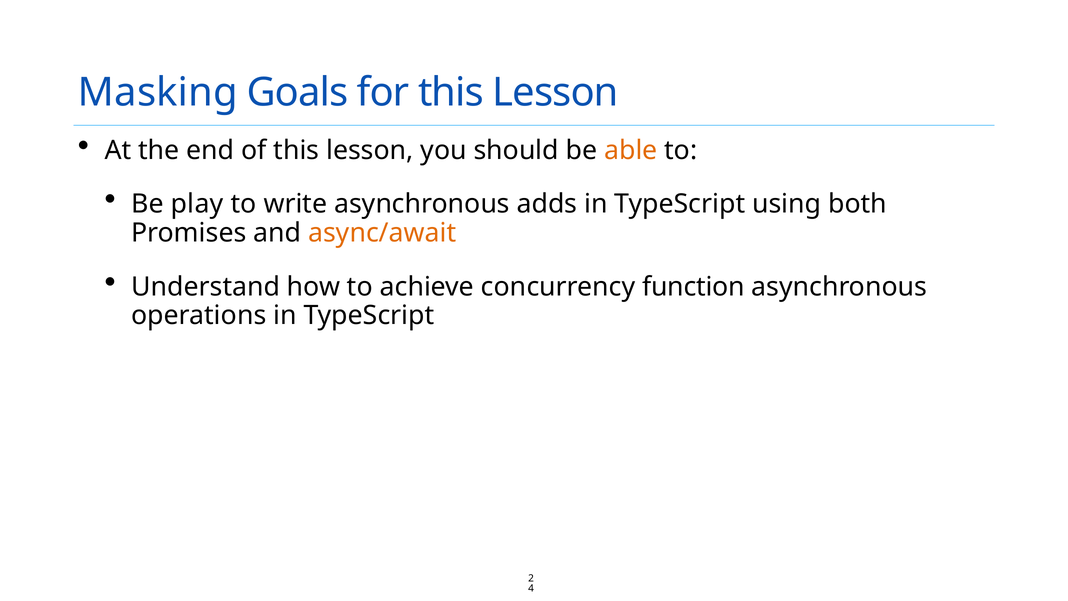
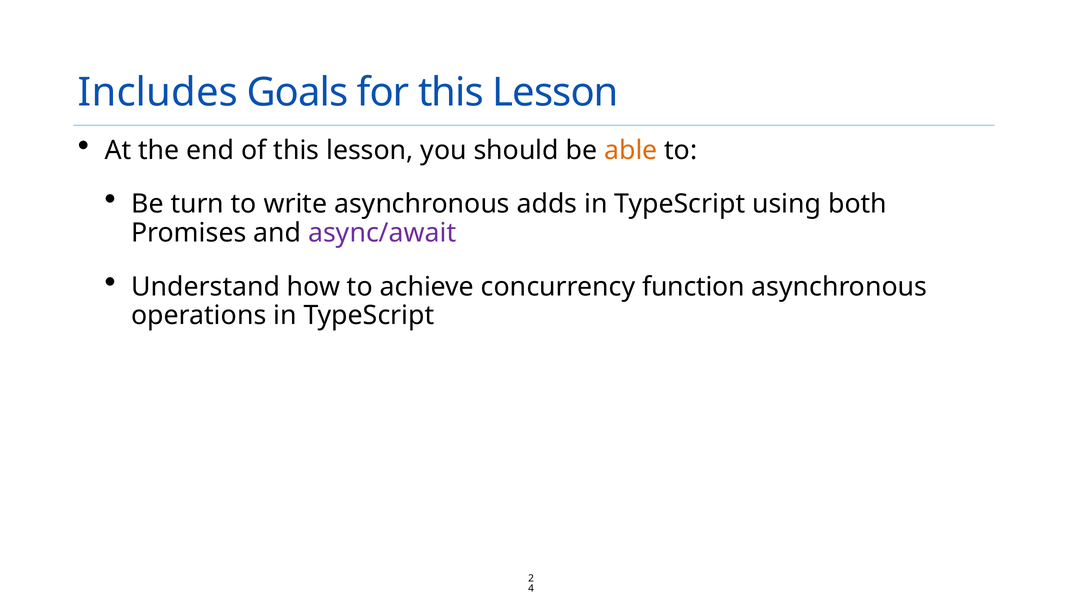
Masking: Masking -> Includes (158, 92)
play: play -> turn (197, 204)
async/await colour: orange -> purple (382, 233)
